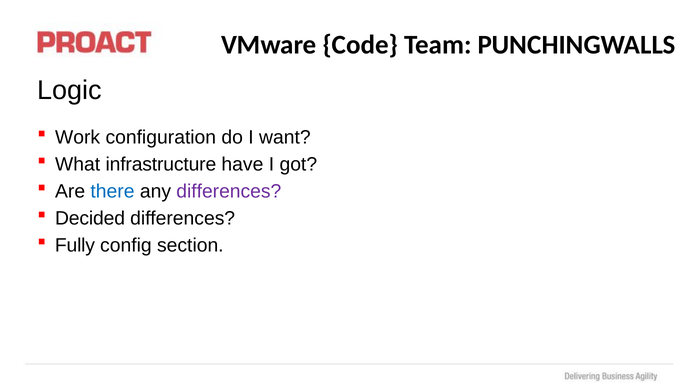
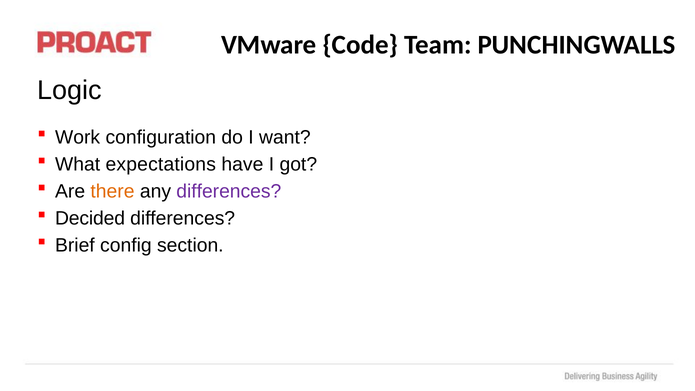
infrastructure: infrastructure -> expectations (161, 164)
there colour: blue -> orange (113, 191)
Fully: Fully -> Brief (75, 245)
